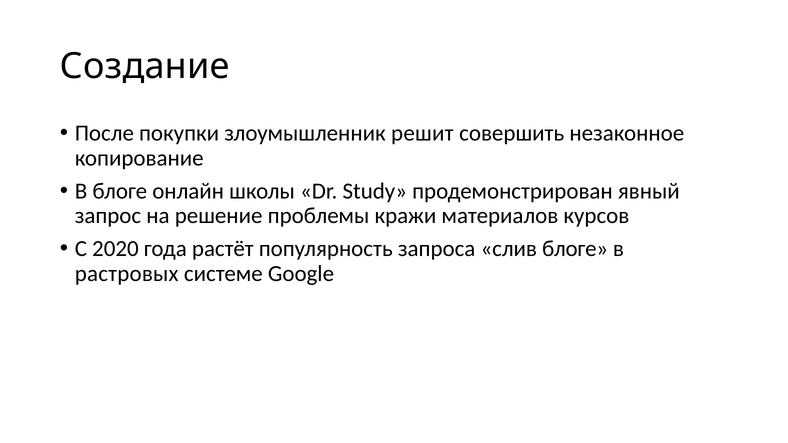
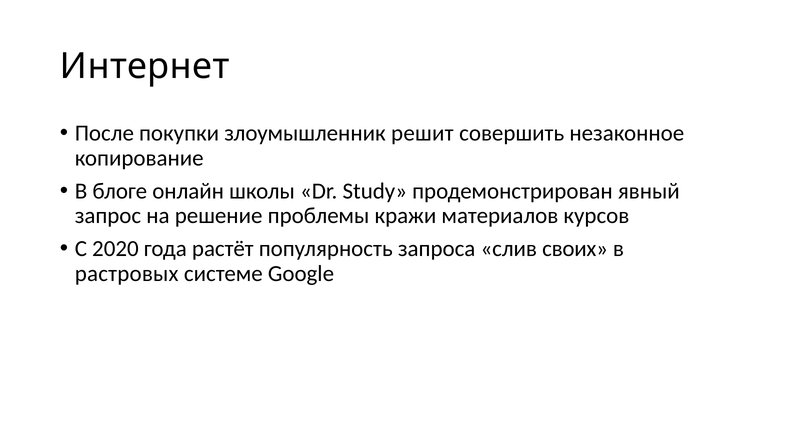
Создание: Создание -> Интернет (145, 66)
слив блоге: блоге -> своих (575, 249)
